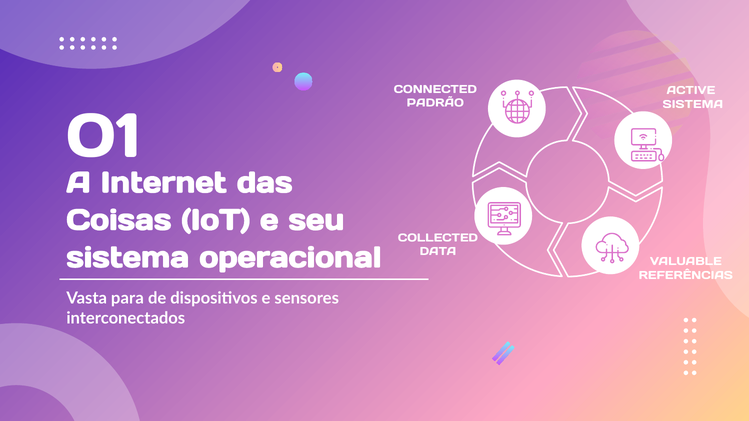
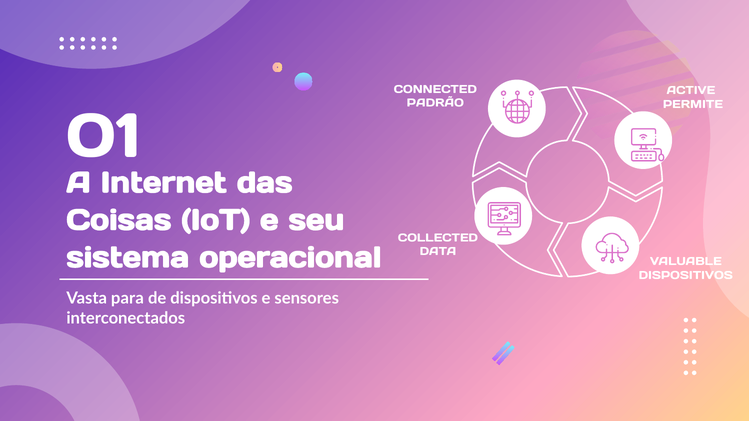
SISTEMA: SISTEMA -> PERMITE (693, 104)
REFERÊNCIAS: REFERÊNCIAS -> DISPOSITIVOS (686, 276)
